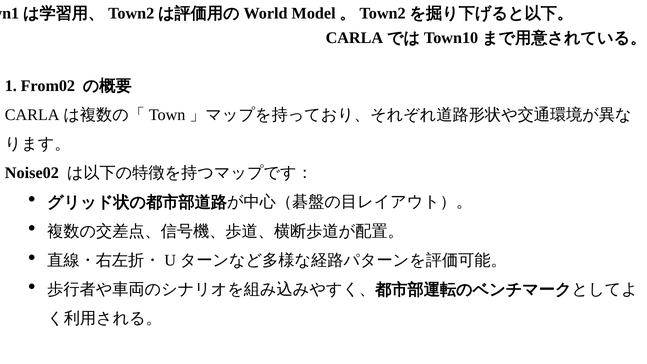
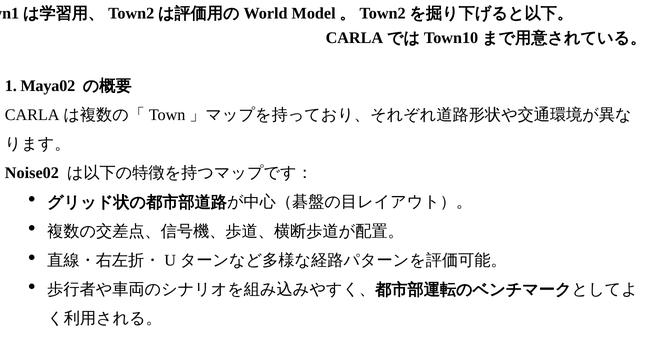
From02: From02 -> Maya02 (48, 86)
